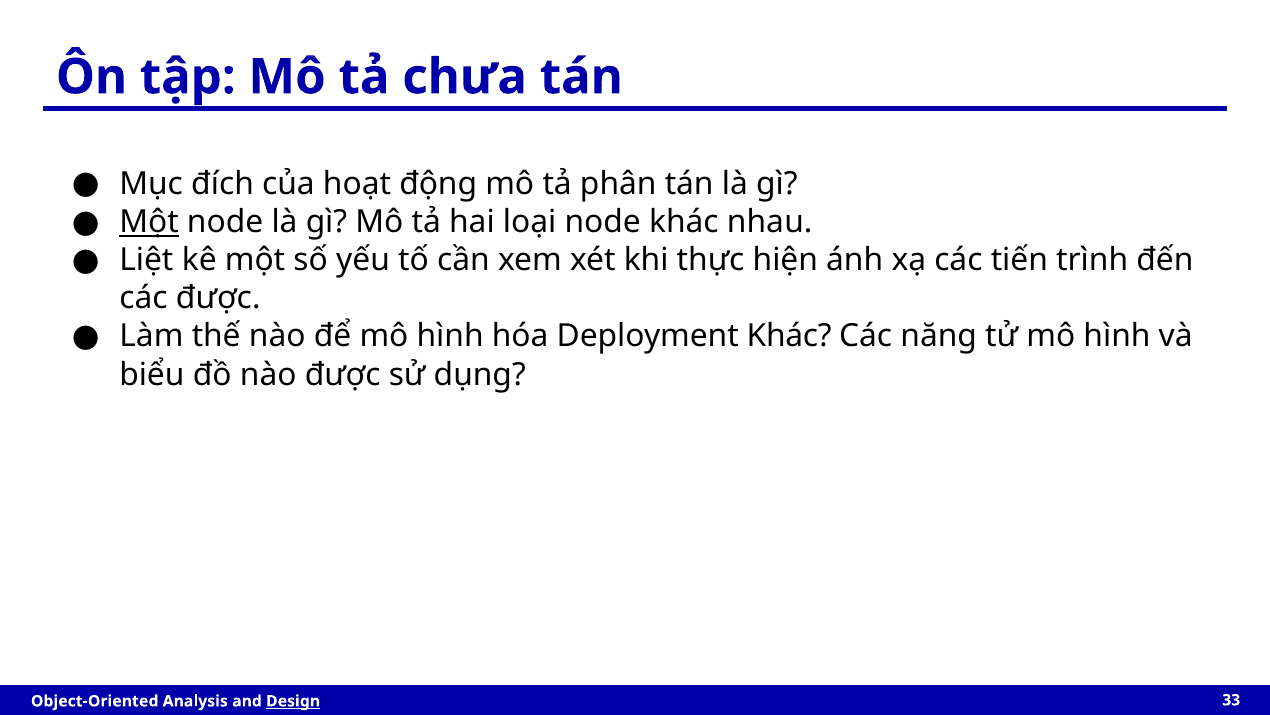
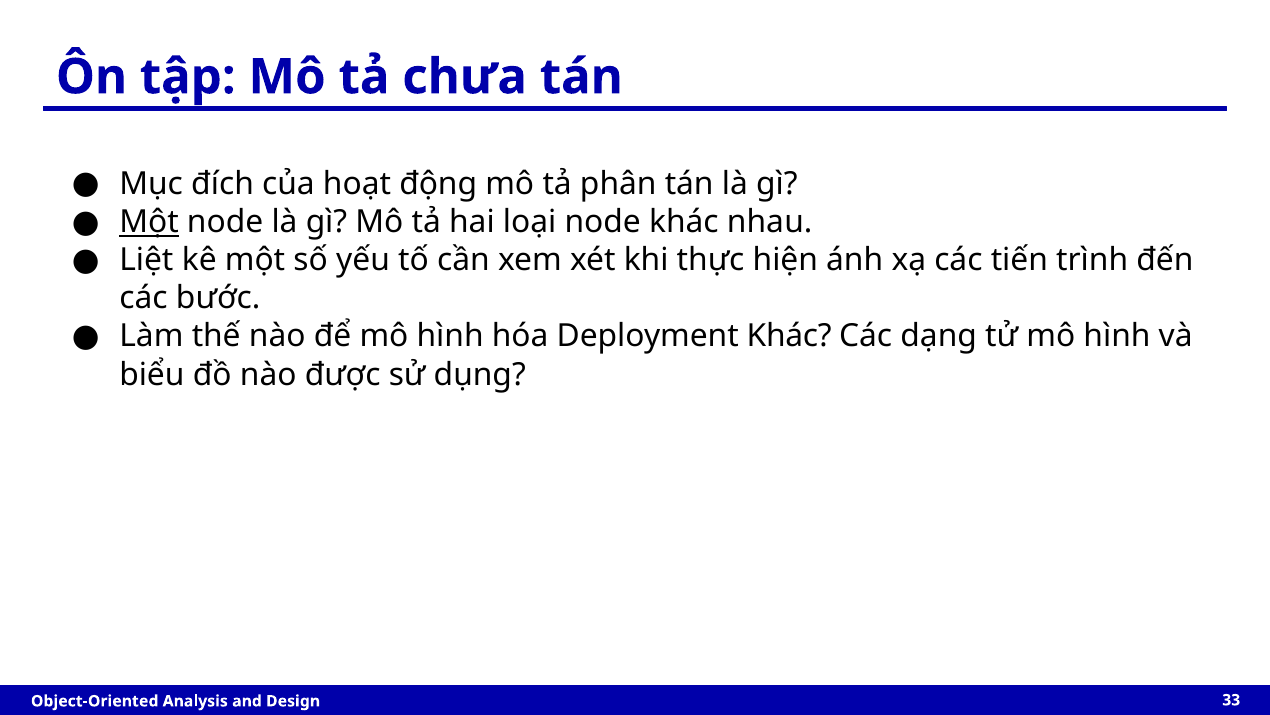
các được: được -> bước (218, 298)
năng: năng -> dạng (939, 336)
Design underline: present -> none (293, 701)
